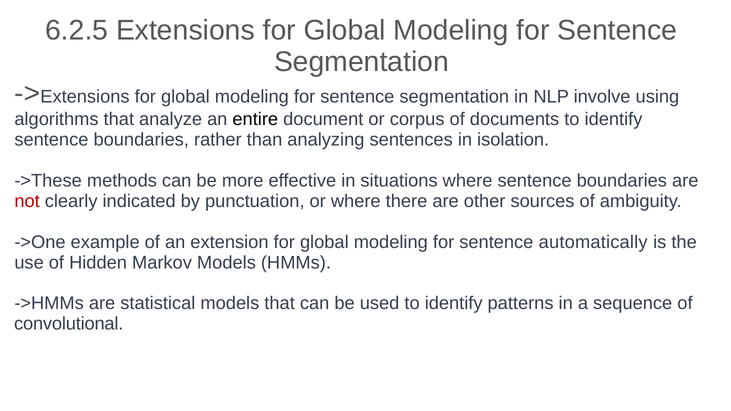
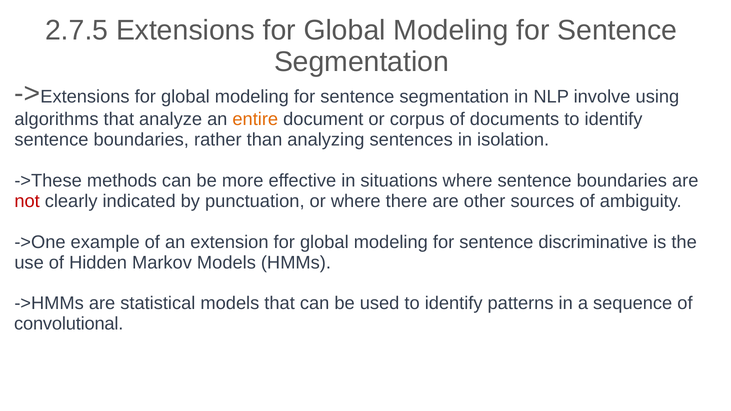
6.2.5: 6.2.5 -> 2.7.5 (77, 30)
entire colour: black -> orange (255, 119)
automatically: automatically -> discriminative (593, 242)
